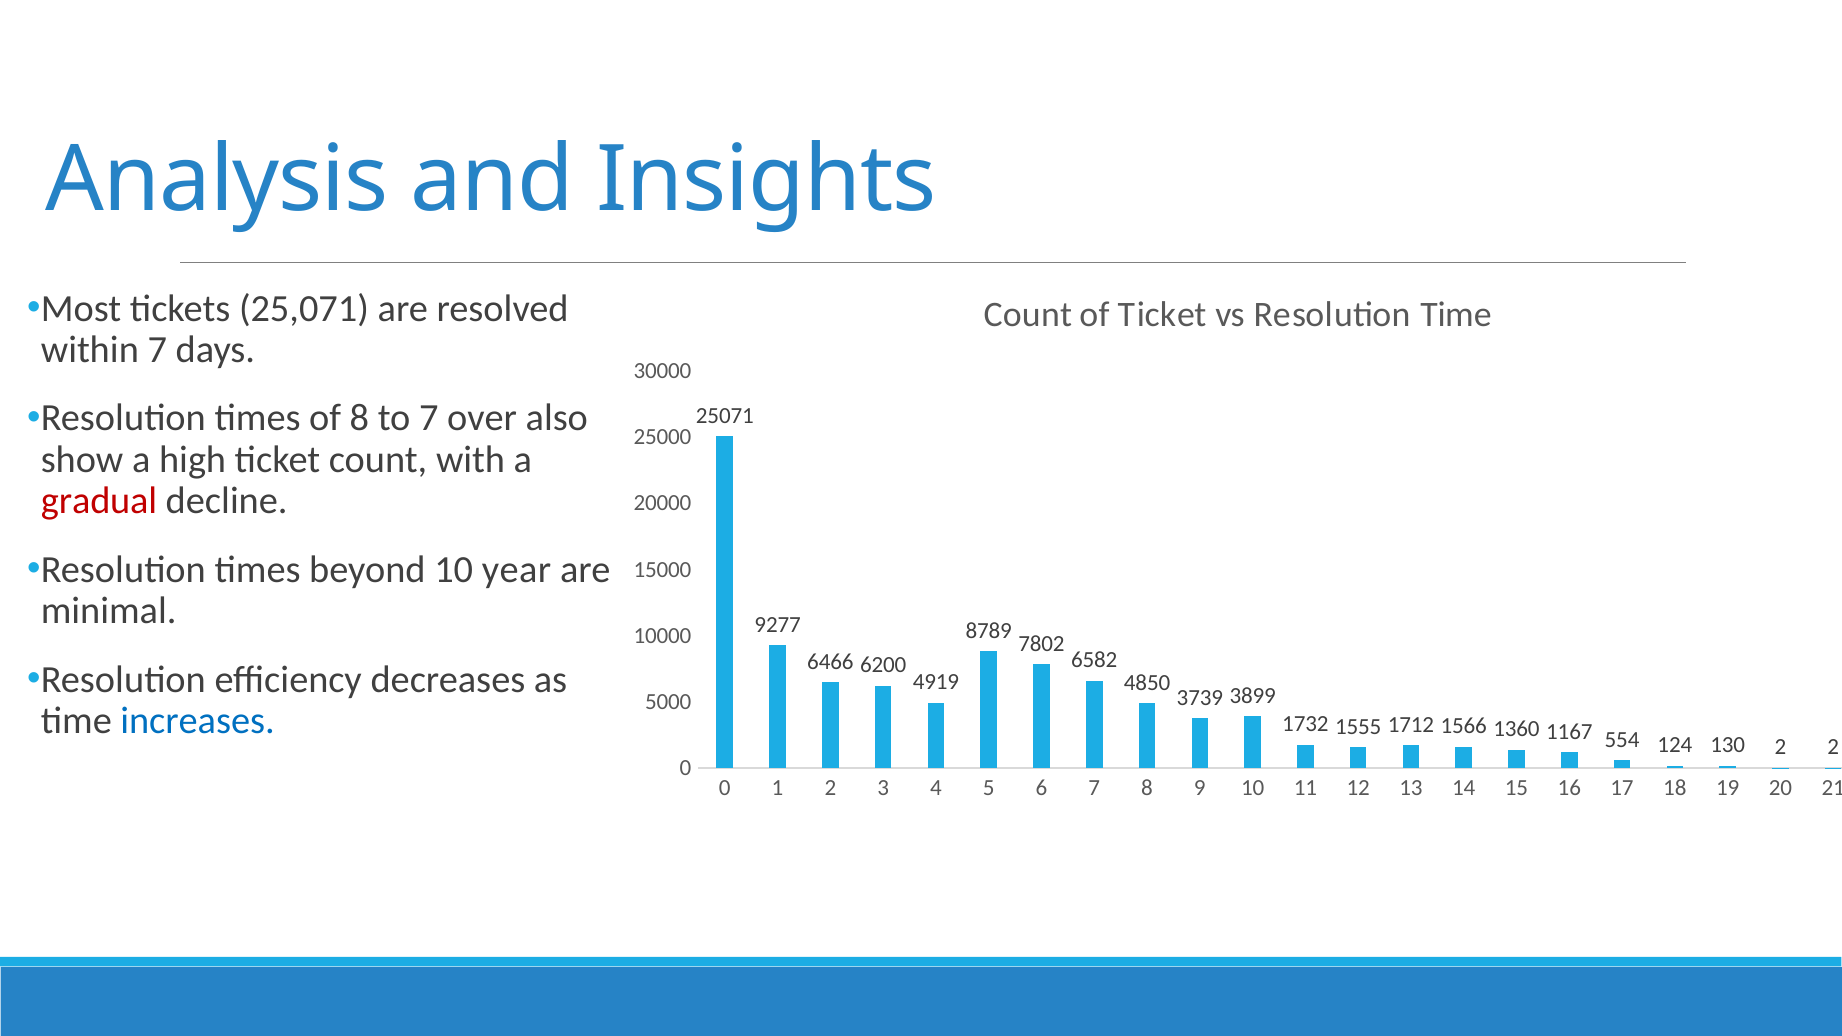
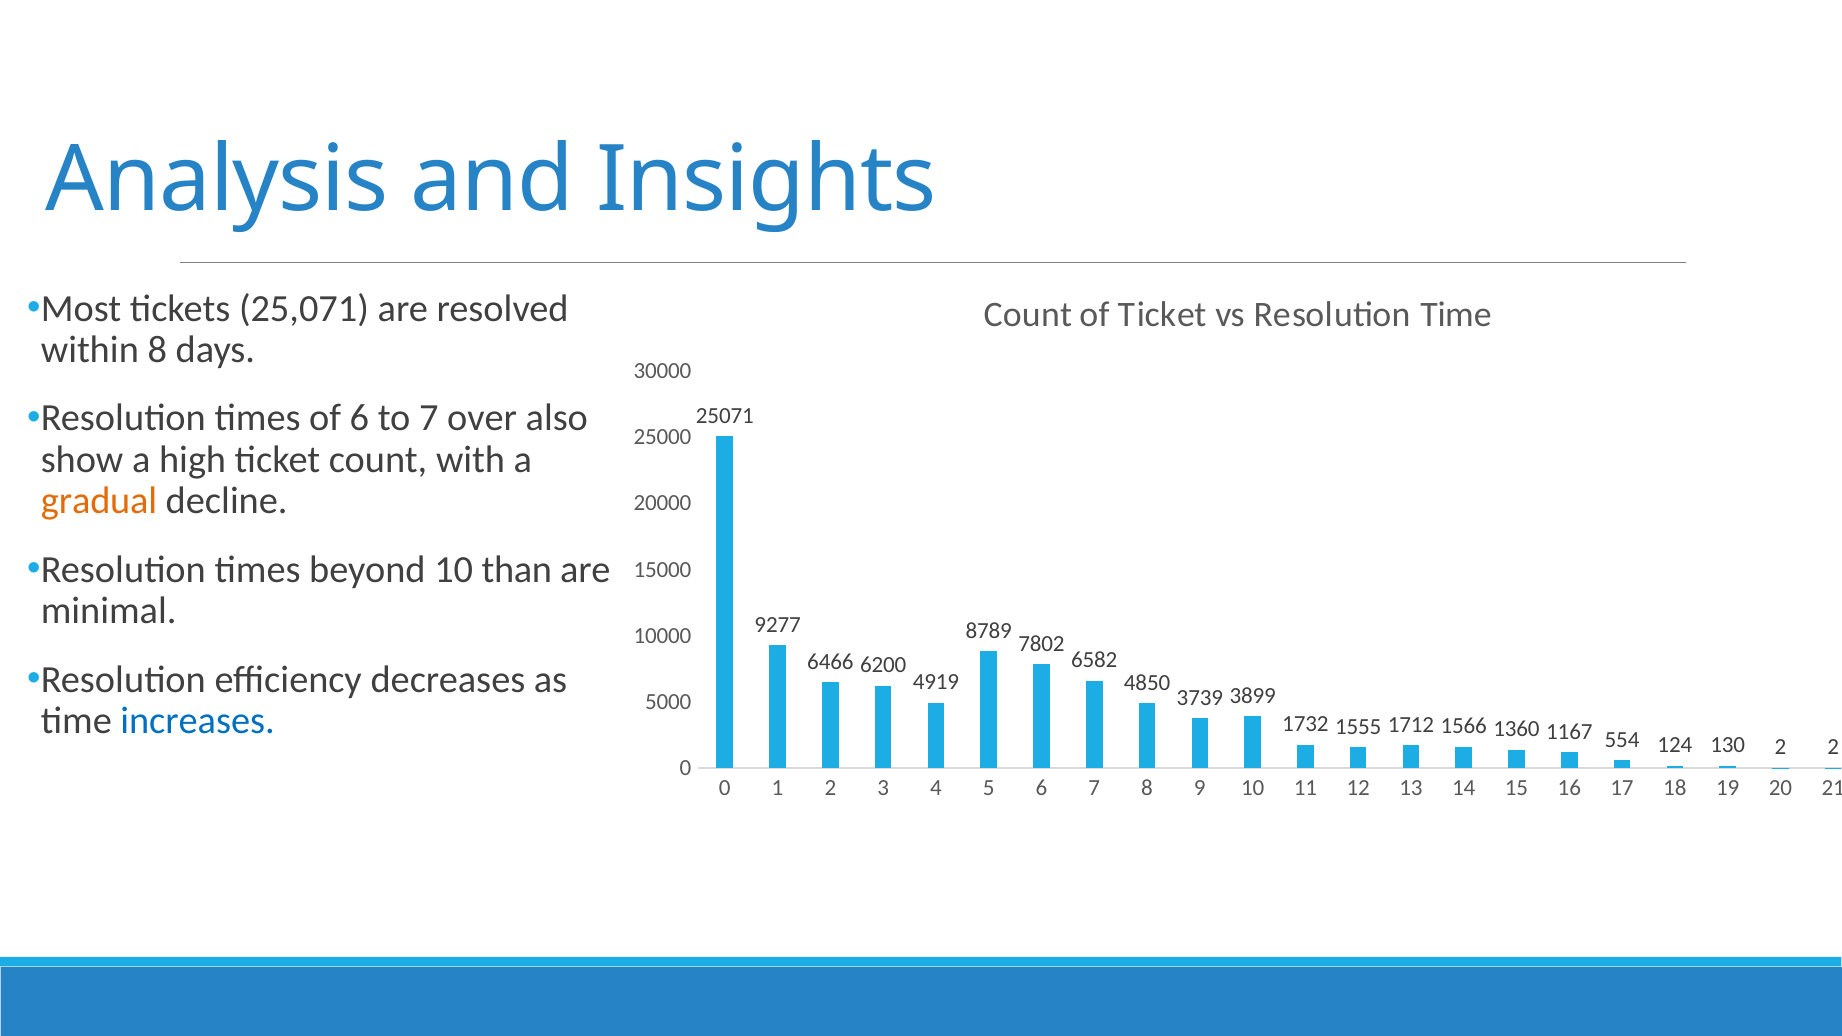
within 7: 7 -> 8 (157, 350)
of 8: 8 -> 6 (359, 418)
gradual colour: red -> orange (99, 501)
year: year -> than (517, 570)
